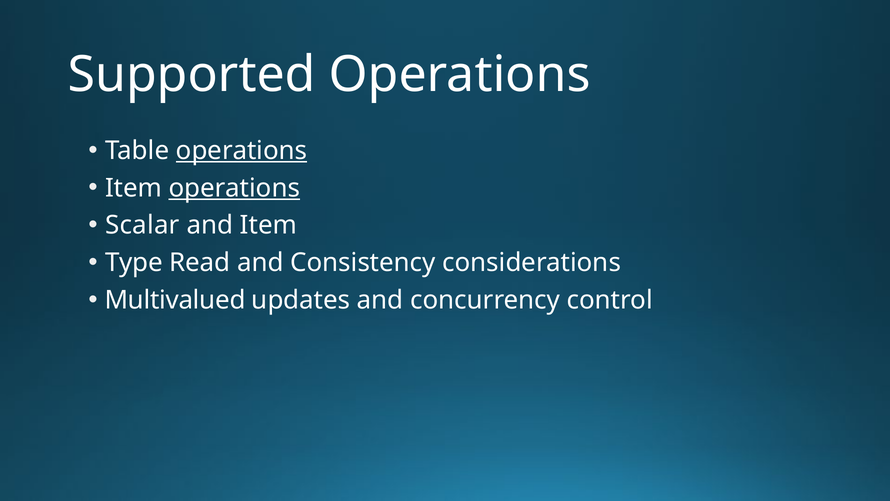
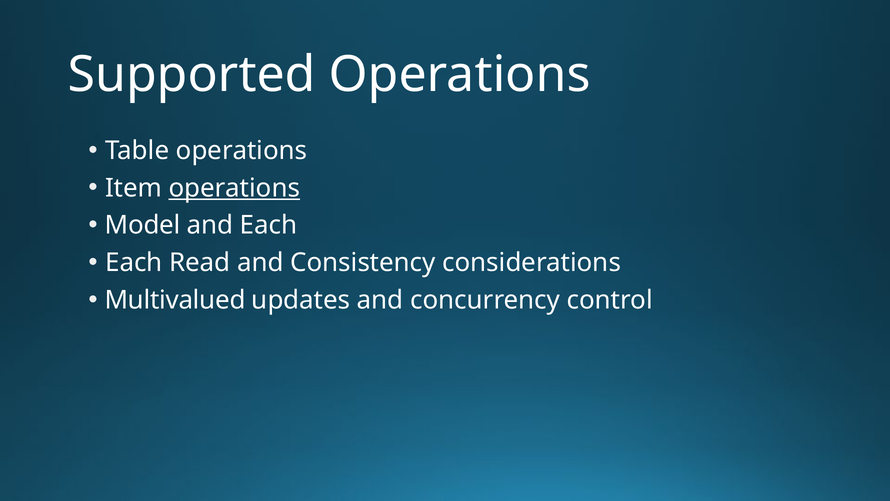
operations underline: present -> none (242, 150)
Scalar: Scalar -> Model (143, 225)
and Item: Item -> Each (268, 225)
Type: Type -> Each (134, 262)
